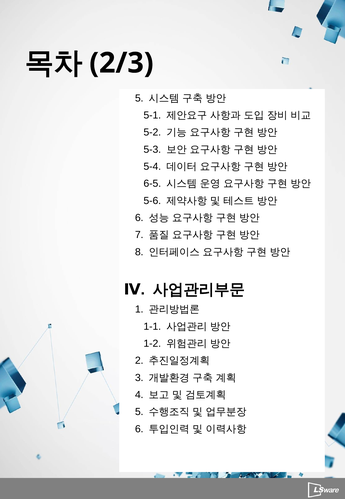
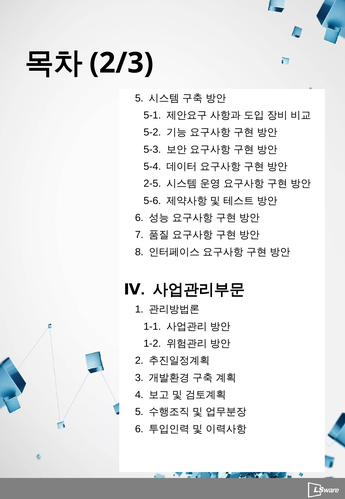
6-5: 6-5 -> 2-5 (152, 183)
